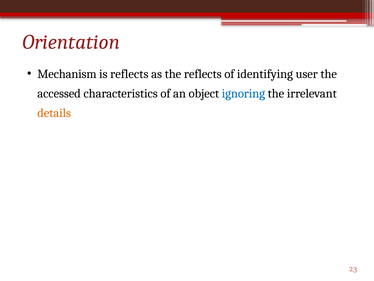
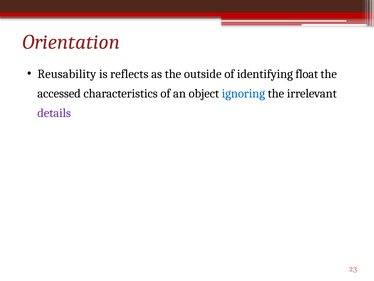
Mechanism: Mechanism -> Reusability (67, 74)
the reflects: reflects -> outside (203, 74)
user: user -> float (307, 74)
details colour: orange -> purple (54, 113)
